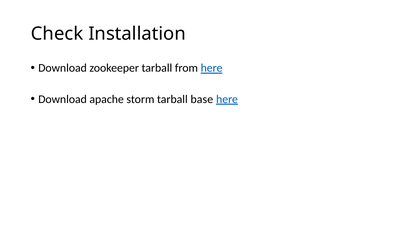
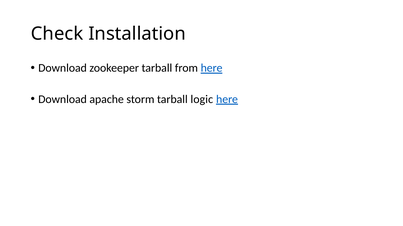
base: base -> logic (202, 100)
